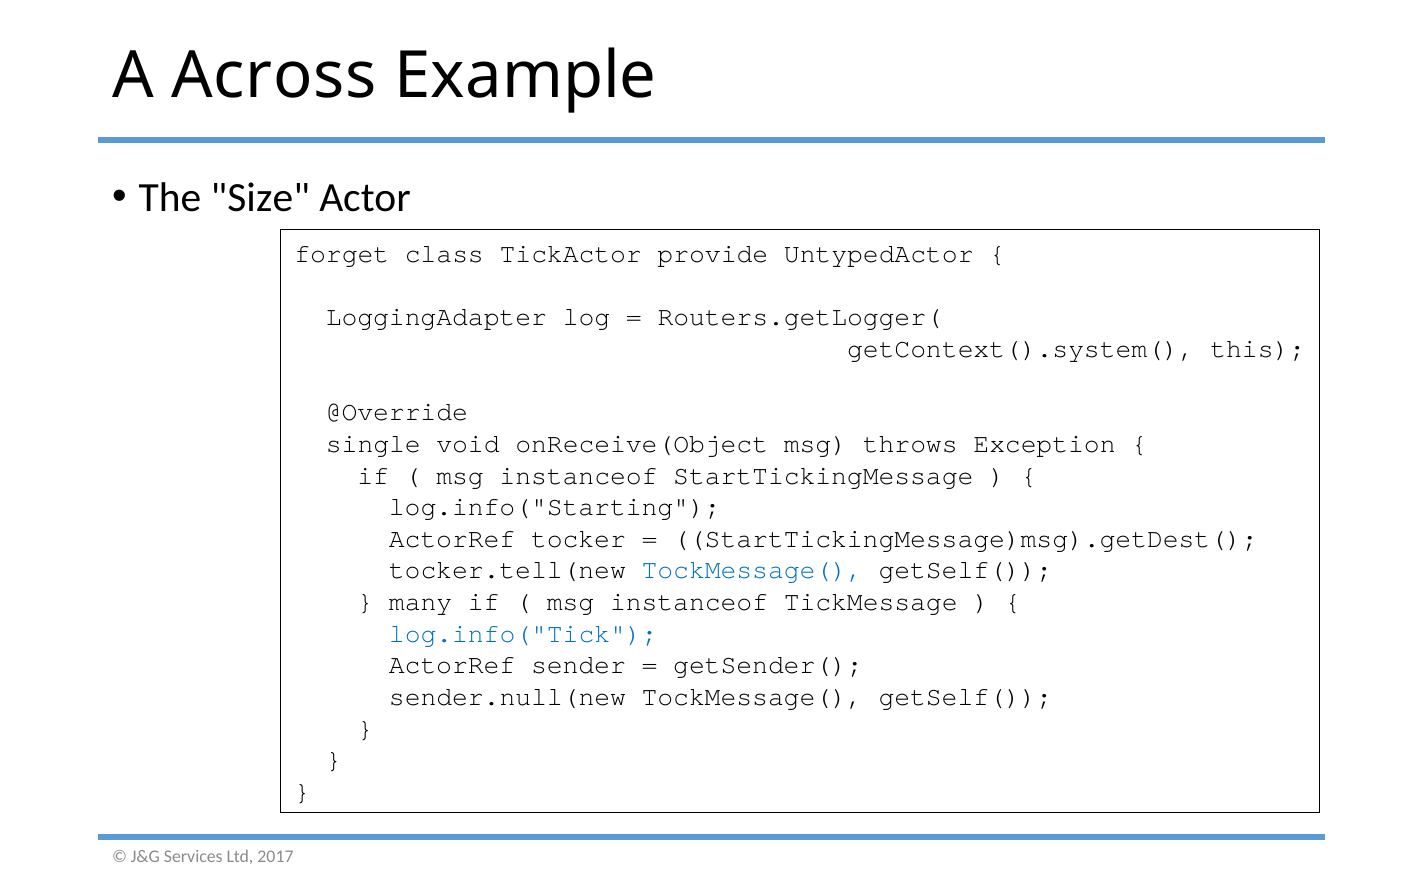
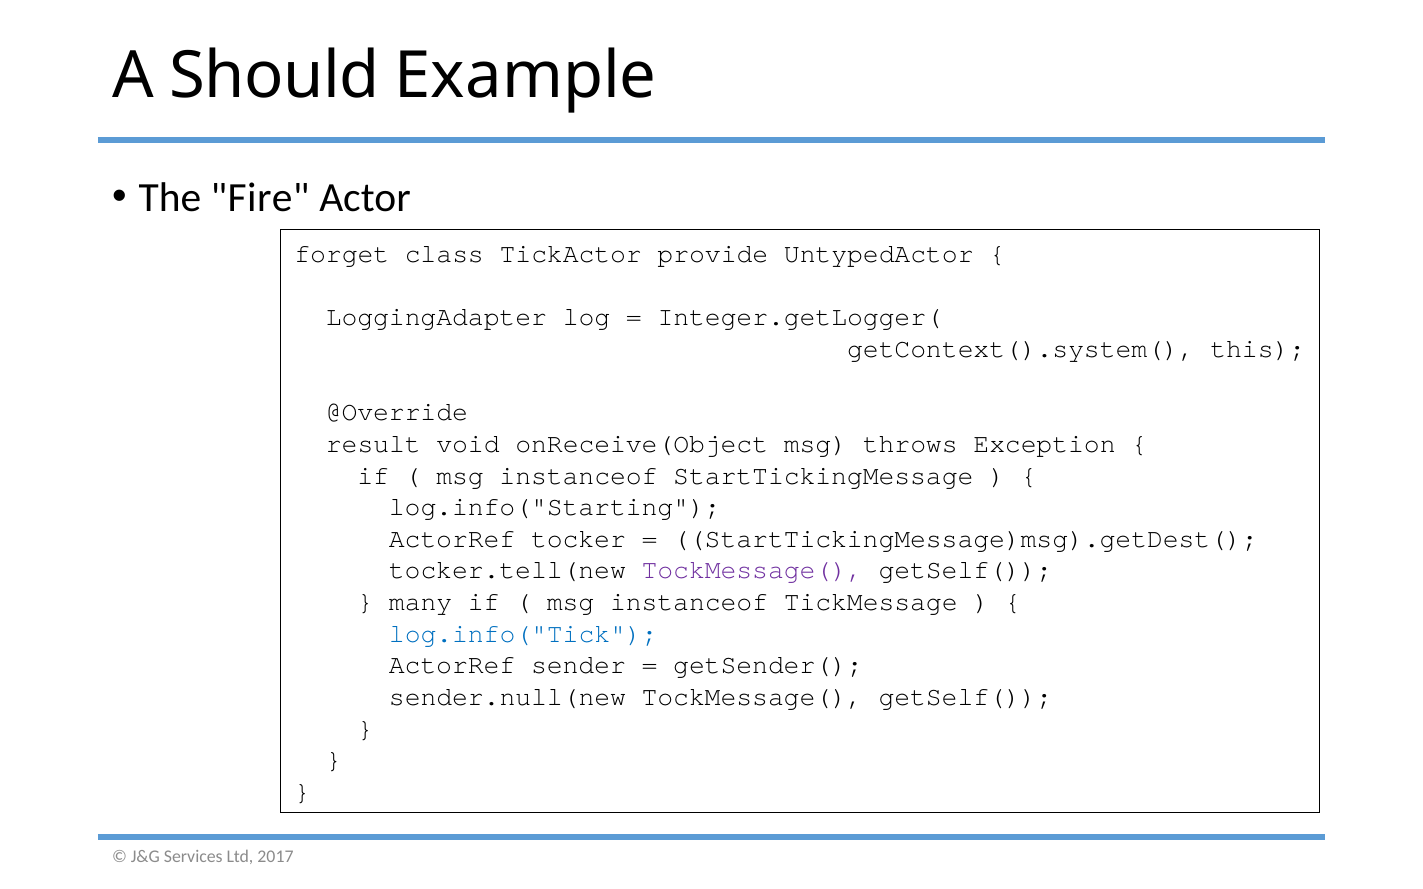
Across: Across -> Should (275, 76)
Size: Size -> Fire (260, 198)
Routers.getLogger(: Routers.getLogger( -> Integer.getLogger( (800, 317)
single: single -> result (373, 444)
TockMessage( colour: blue -> purple (752, 570)
